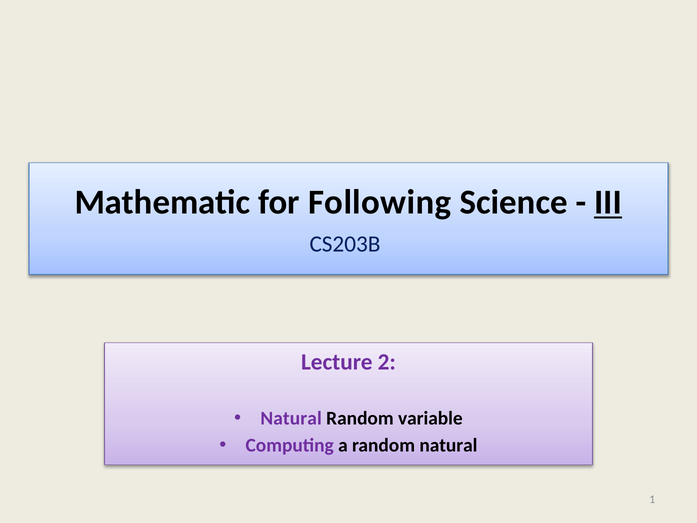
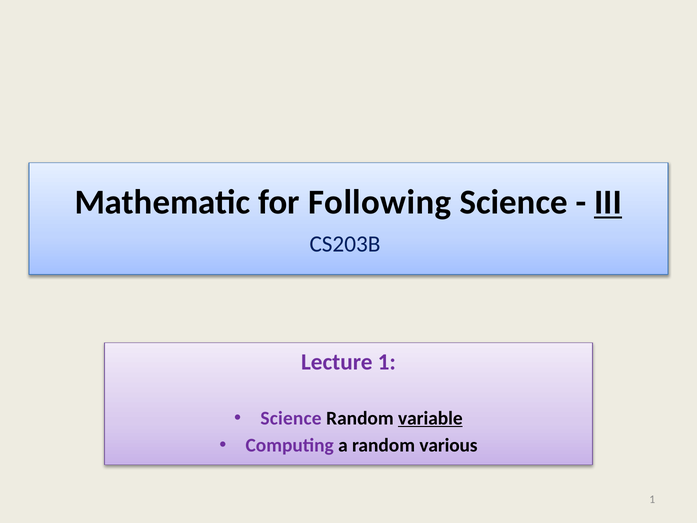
Lecture 2: 2 -> 1 (387, 362)
Natural: Natural -> Science (291, 418)
variable underline: none -> present (430, 418)
random natural: natural -> various (448, 445)
